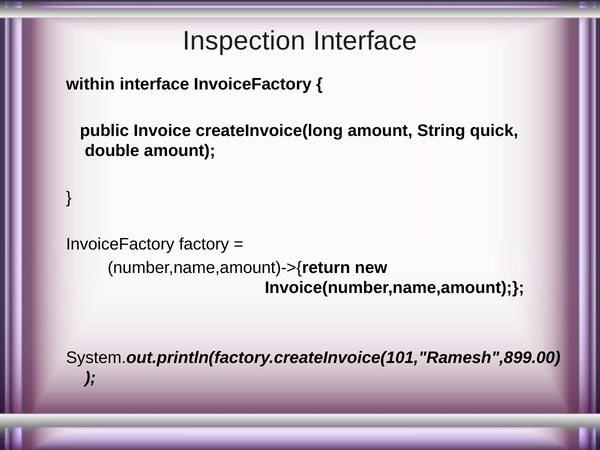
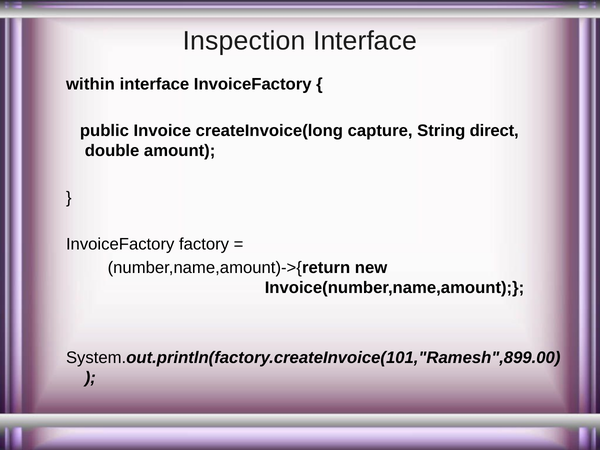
createInvoice(long amount: amount -> capture (380, 131)
quick: quick -> direct (494, 131)
